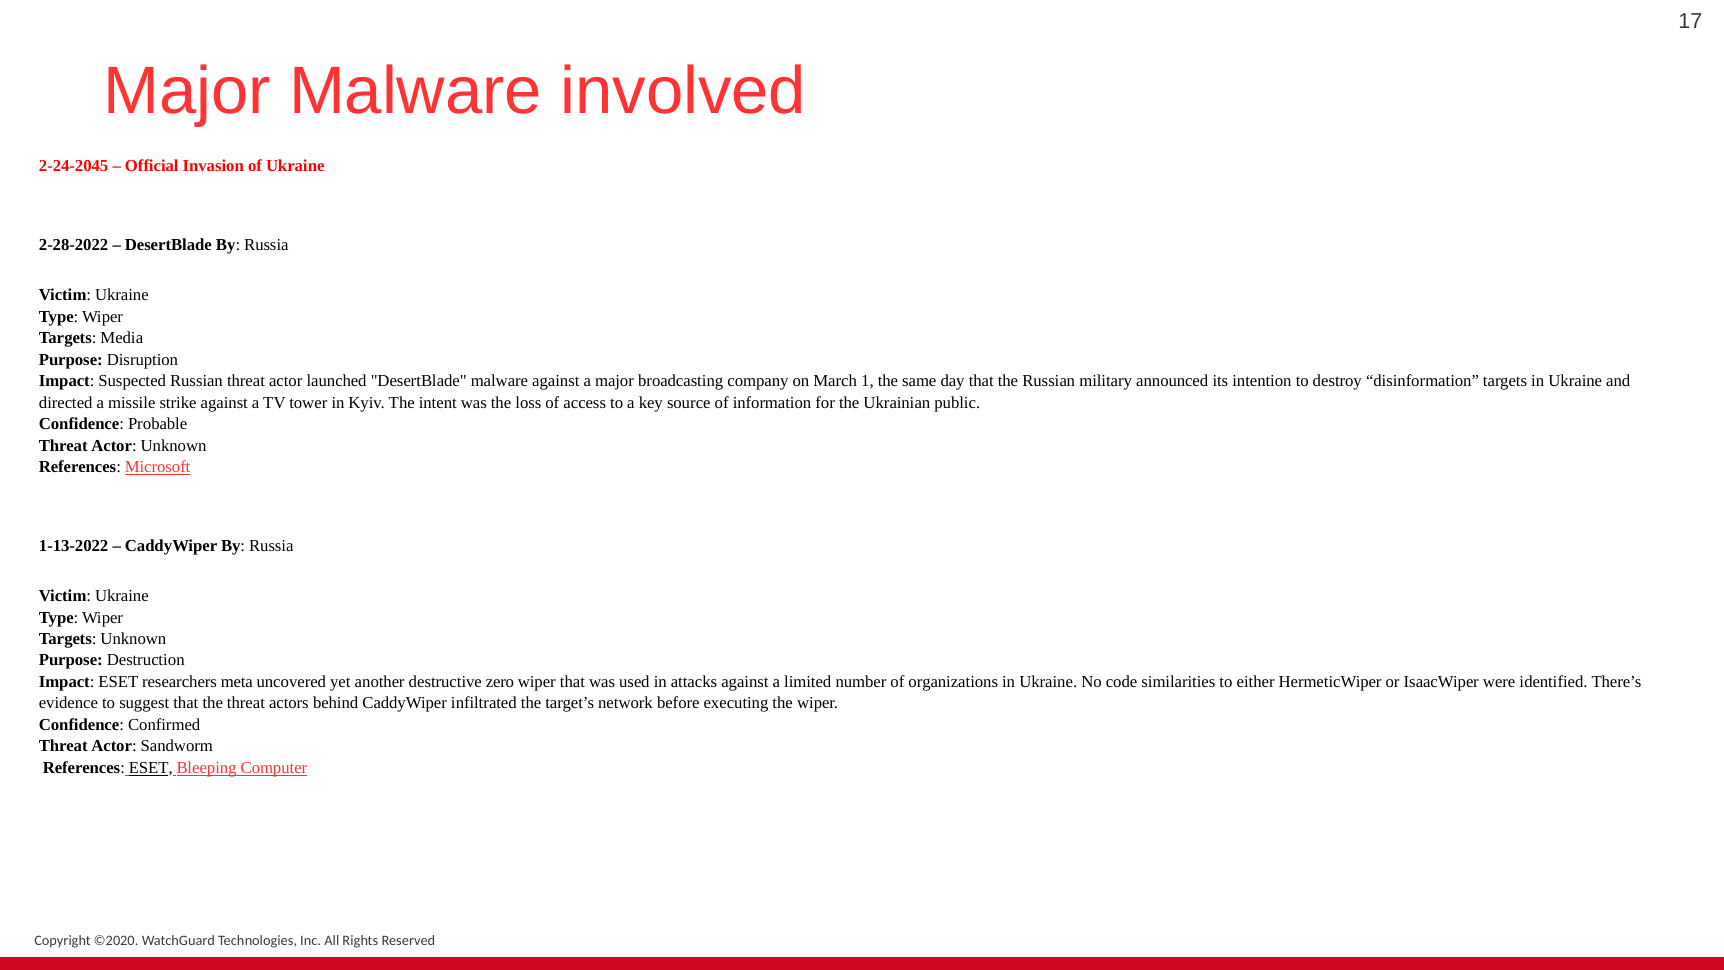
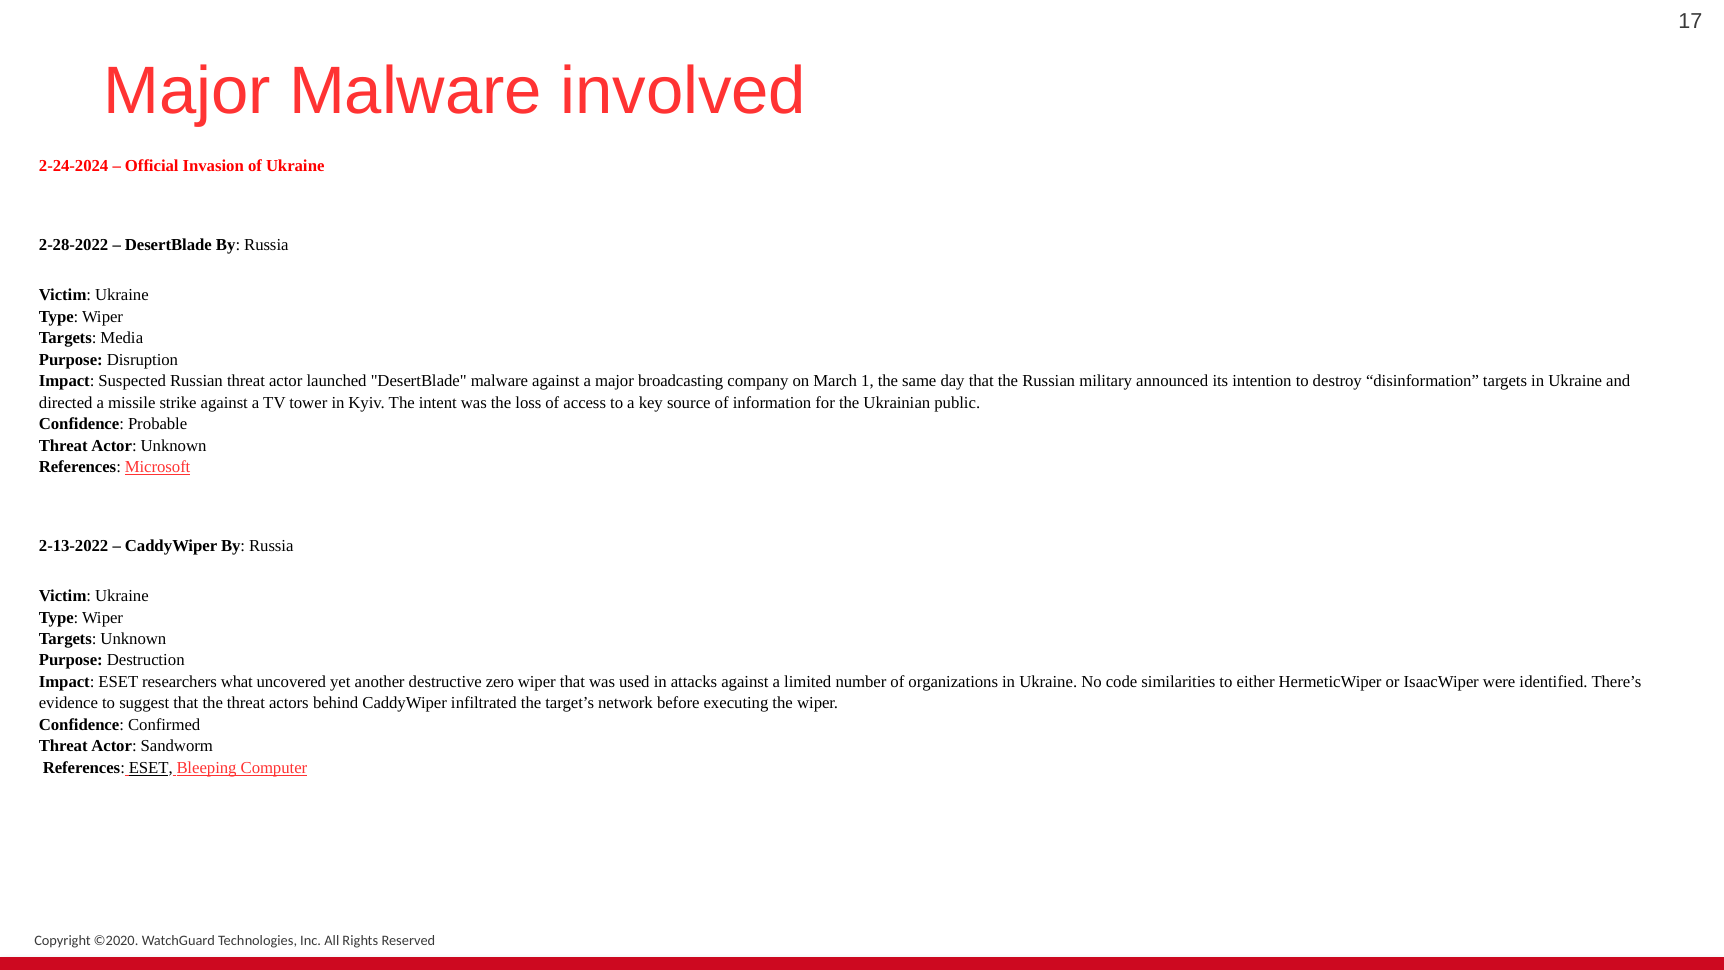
2-24-2045: 2-24-2045 -> 2-24-2024 (74, 166)
1-13-2022: 1-13-2022 -> 2-13-2022 (74, 546)
meta: meta -> what (237, 682)
